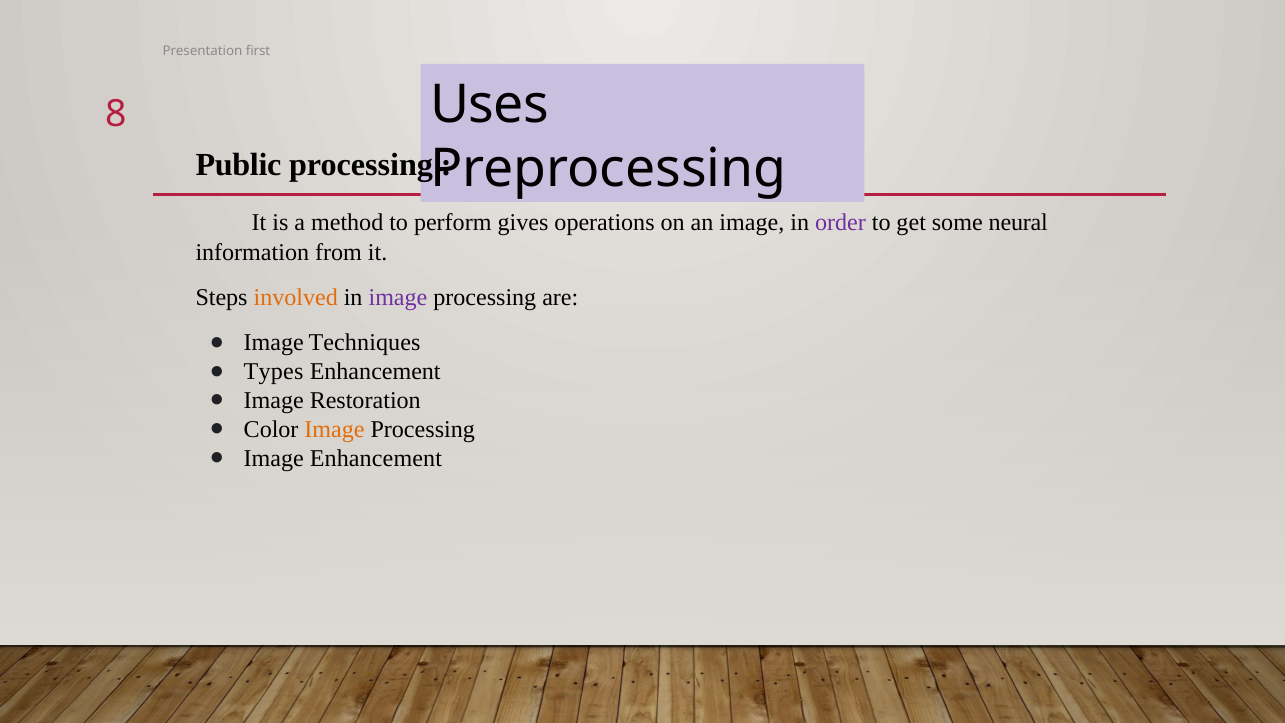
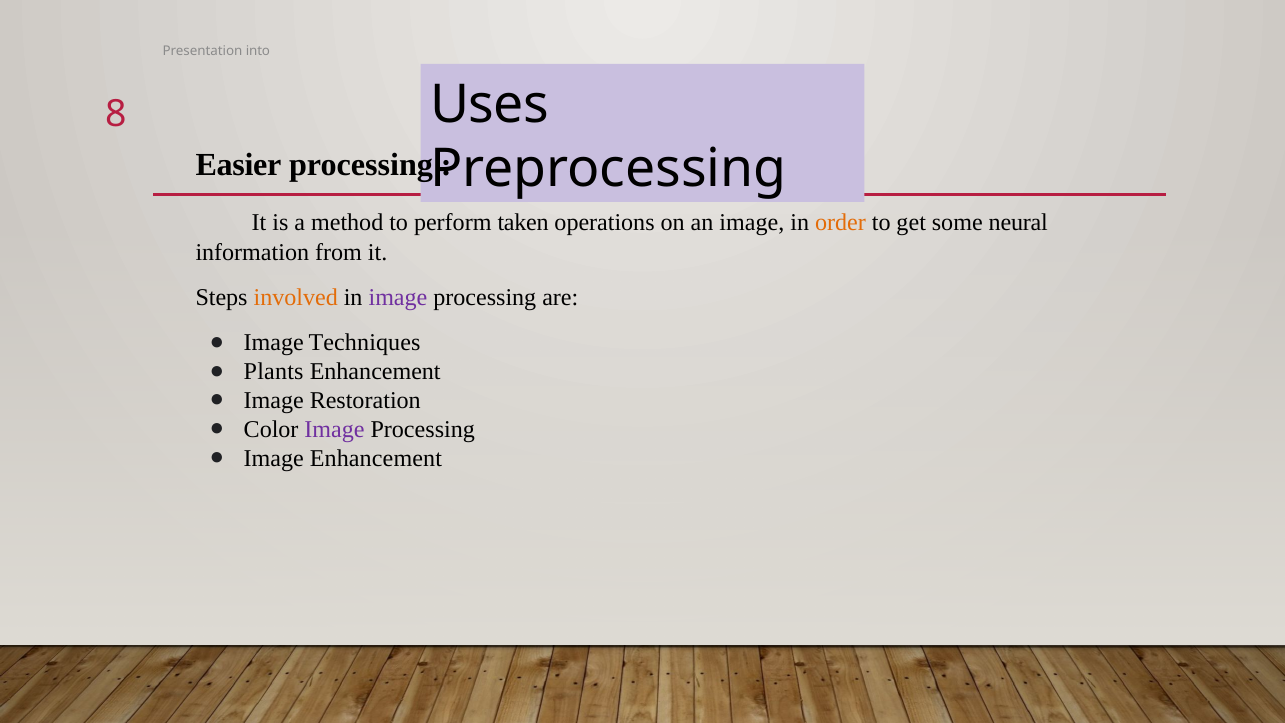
first: first -> into (258, 51)
Public: Public -> Easier (238, 165)
gives: gives -> taken (523, 222)
order colour: purple -> orange (840, 222)
Types: Types -> Plants (274, 372)
Image colour: orange -> purple (335, 429)
